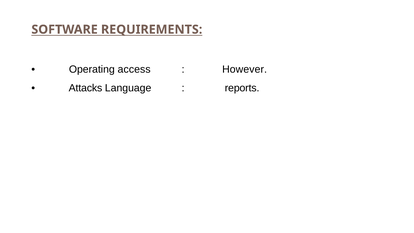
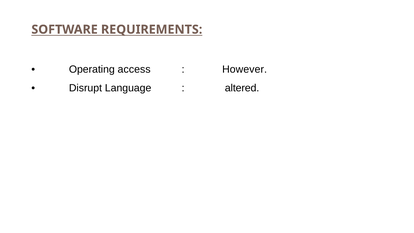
Attacks: Attacks -> Disrupt (85, 88)
reports: reports -> altered (242, 88)
